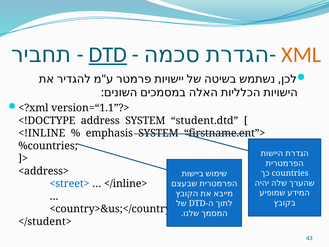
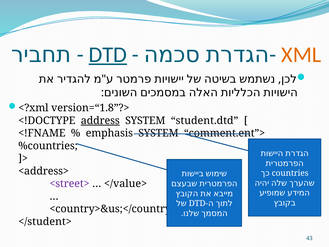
version=“1.1”?>: version=“1.1”?> -> version=“1.8”?> (90, 108)
address underline: none -> present (100, 120)
<!INLINE: <!INLINE -> <!FNAME (42, 133)
firstname.ent”>: firstname.ent”> -> comment.ent”> (225, 133)
<street> colour: blue -> purple (70, 184)
</inline>: </inline> -> </value> (126, 184)
